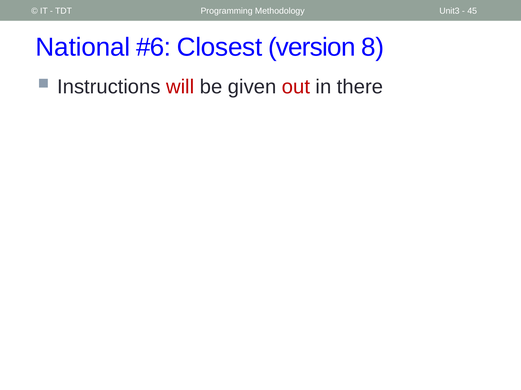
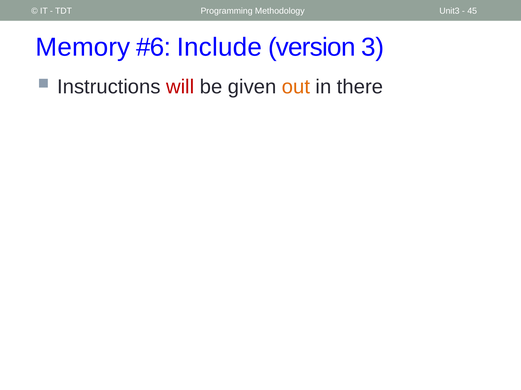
National: National -> Memory (83, 47)
Closest: Closest -> Include (219, 47)
8: 8 -> 3 (373, 47)
out colour: red -> orange (296, 87)
